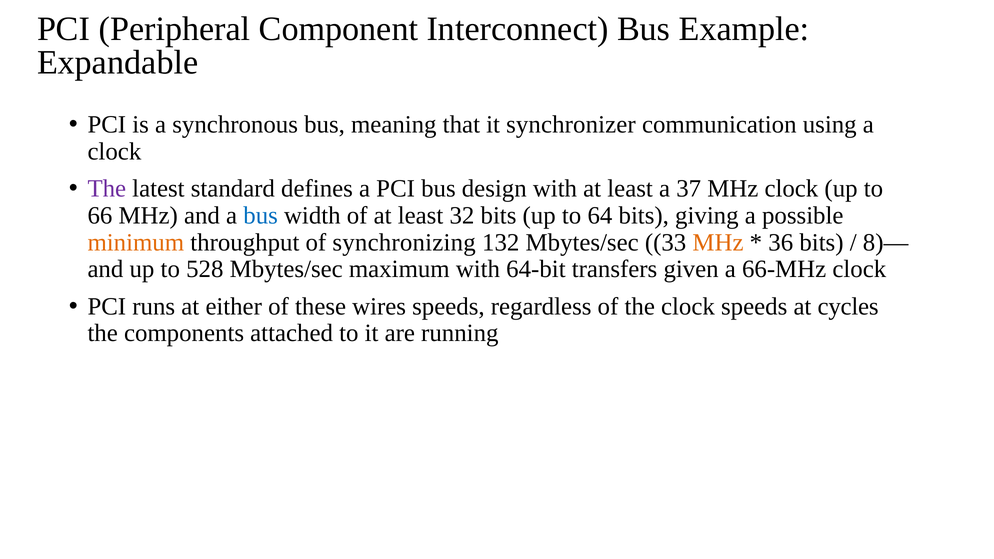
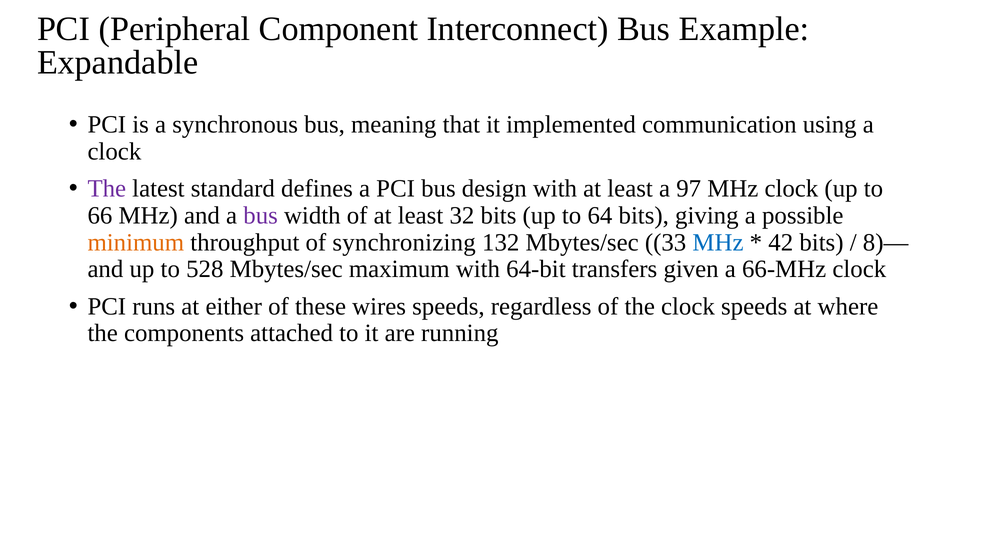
synchronizer: synchronizer -> implemented (571, 125)
37: 37 -> 97 (689, 189)
bus colour: blue -> purple (261, 216)
MHz colour: orange -> blue (718, 242)
36: 36 -> 42 (781, 242)
cycles: cycles -> where (848, 306)
